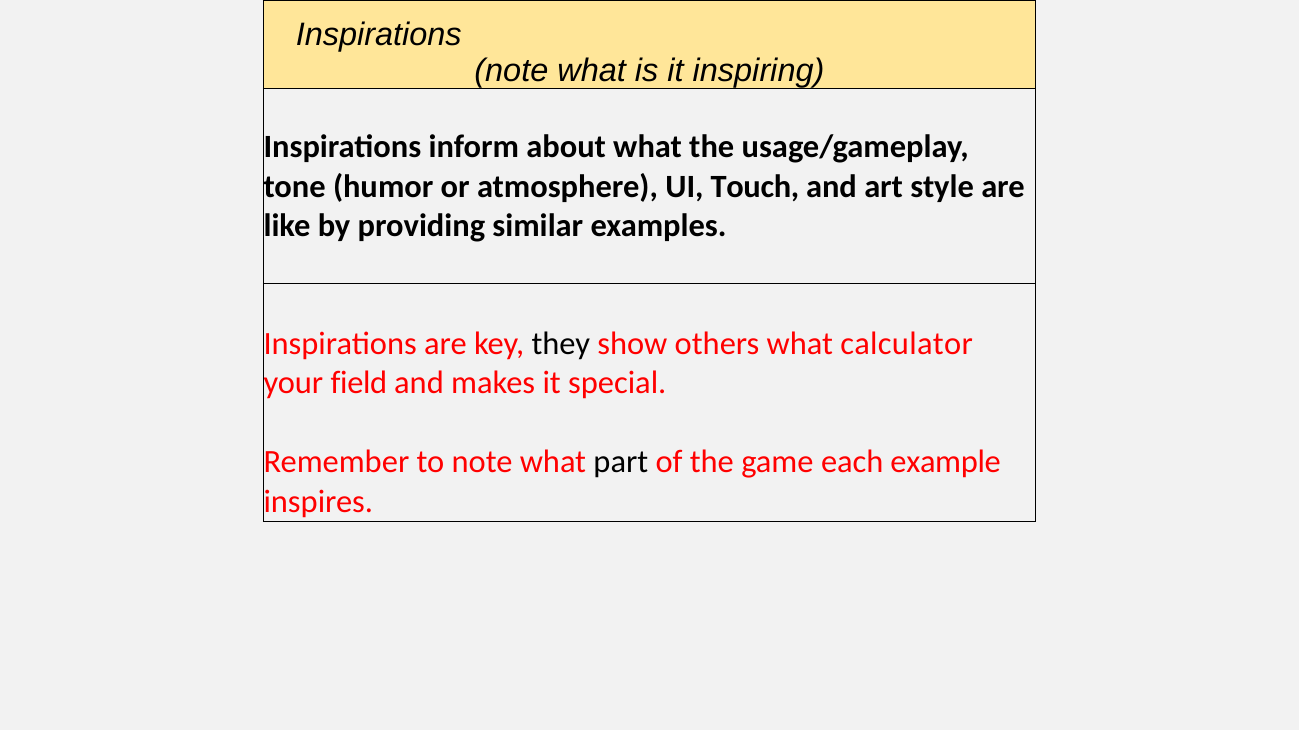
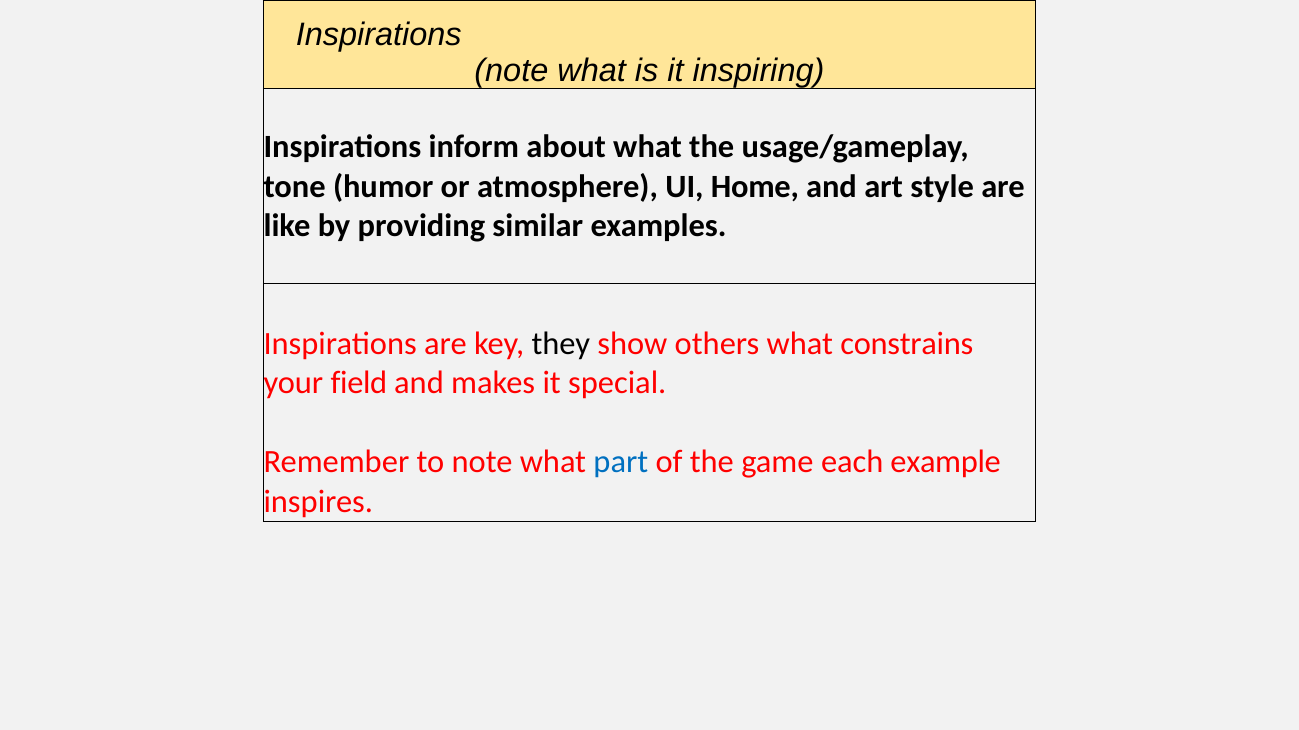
Touch: Touch -> Home (755, 187)
calculator: calculator -> constrains (907, 344)
part colour: black -> blue (621, 463)
